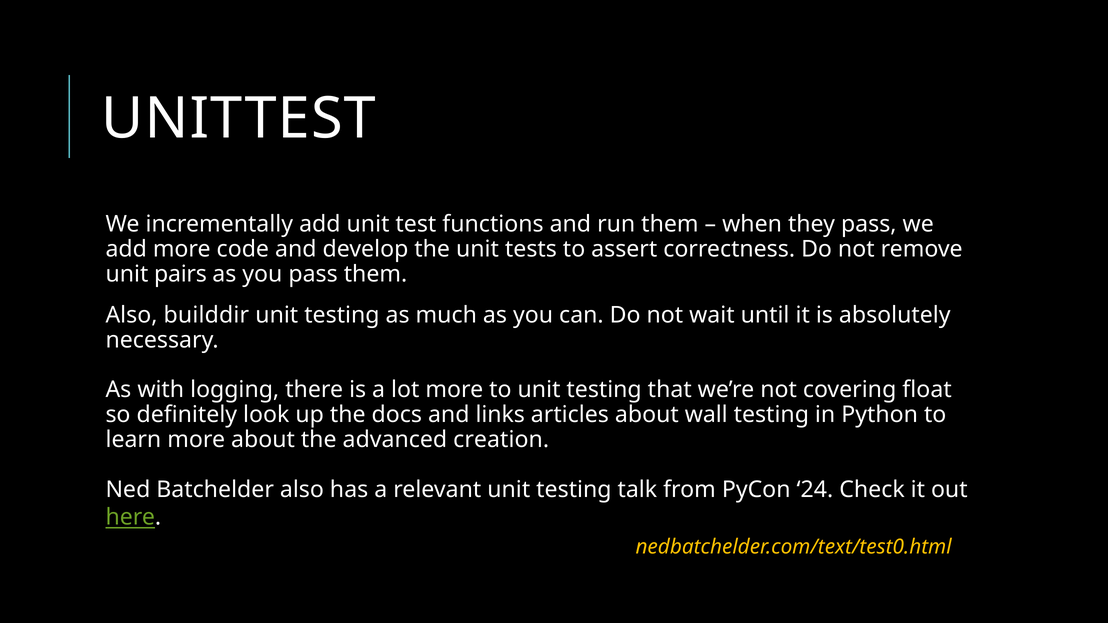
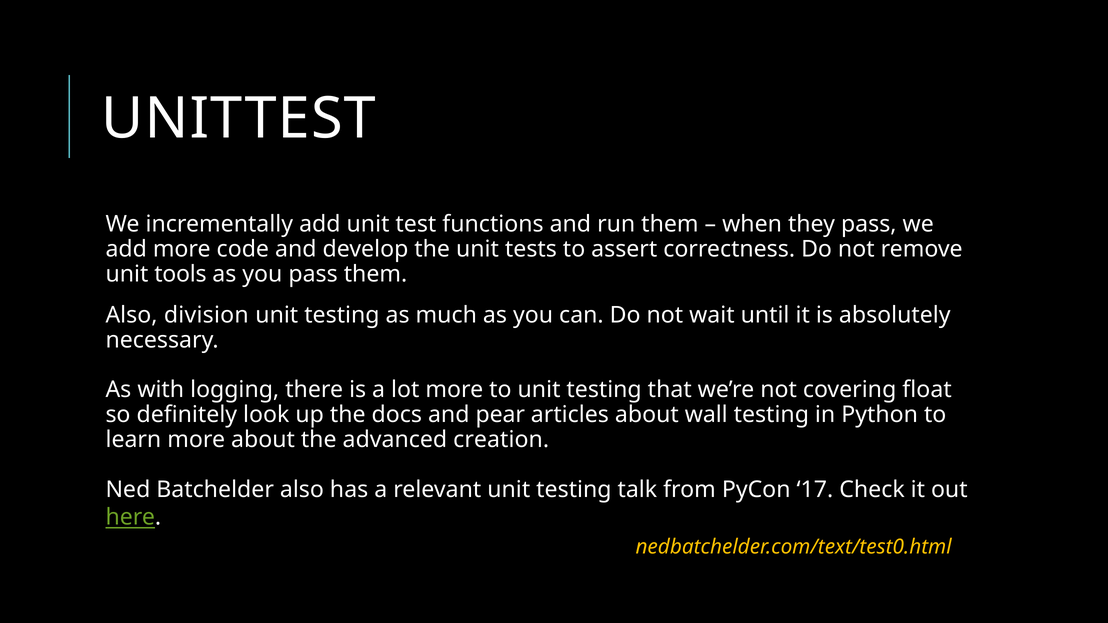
pairs: pairs -> tools (180, 274)
builddir: builddir -> division (206, 315)
links: links -> pear (500, 415)
24: 24 -> 17 (815, 490)
